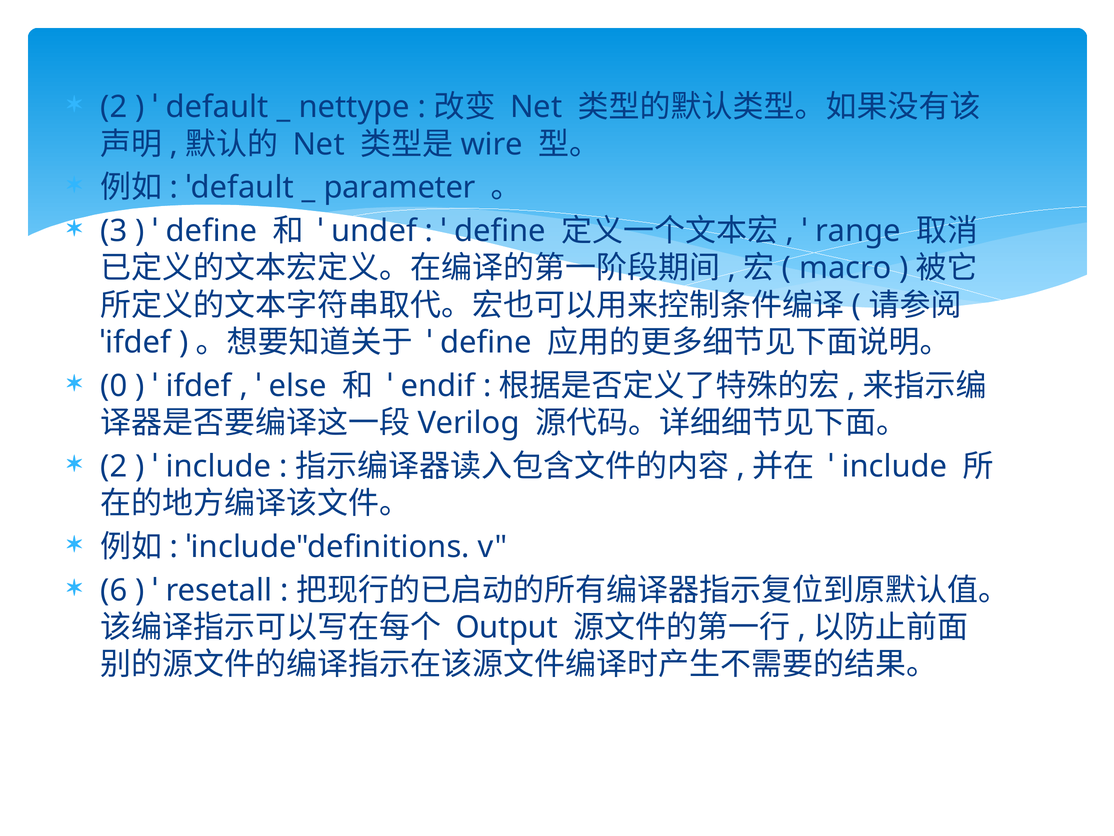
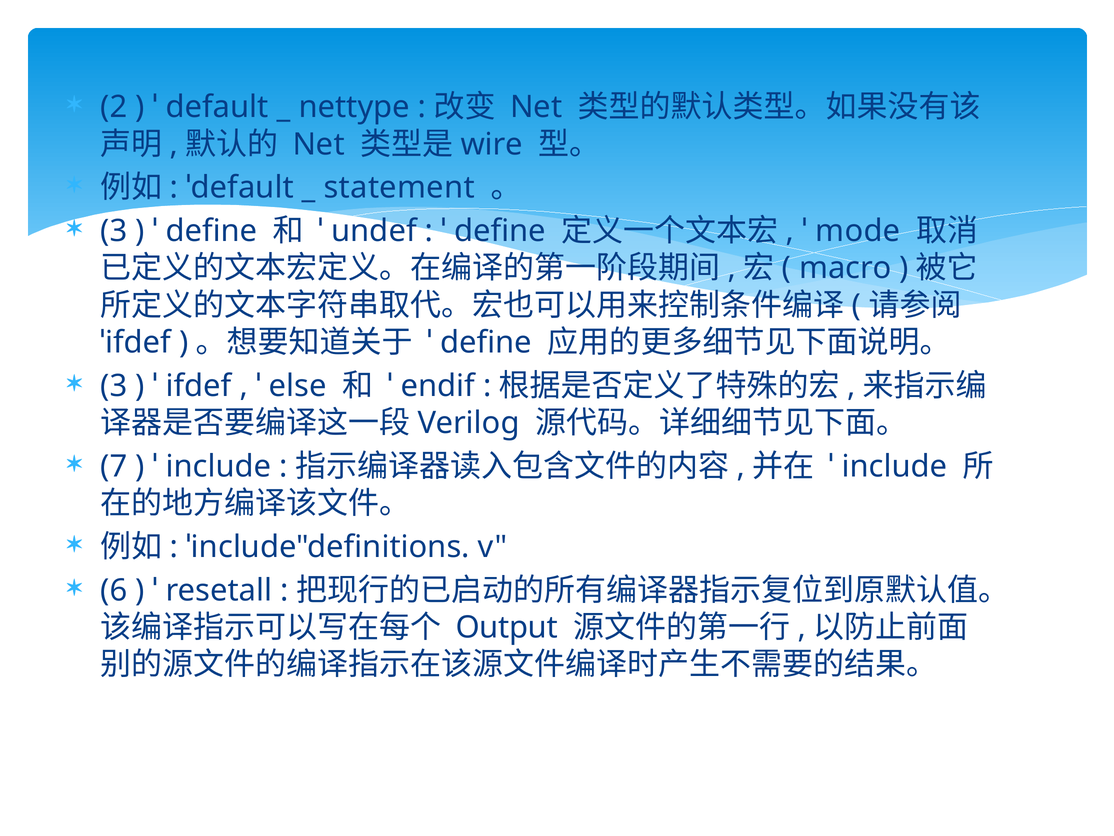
parameter: parameter -> statement (399, 188)
range: range -> mode (858, 231)
0: 0 -> 3 (114, 386)
2: 2 -> 7 (114, 466)
